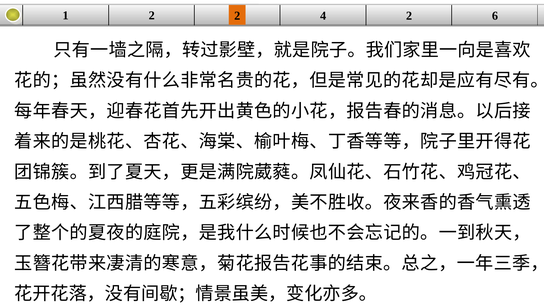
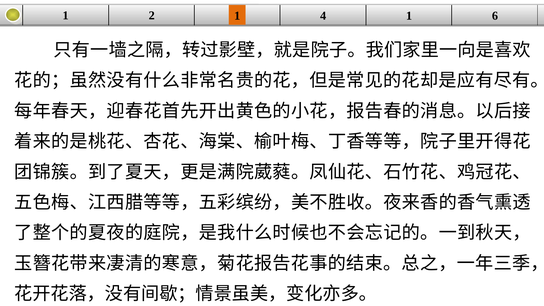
2 2: 2 -> 1 (237, 16)
4 2: 2 -> 1 (409, 16)
